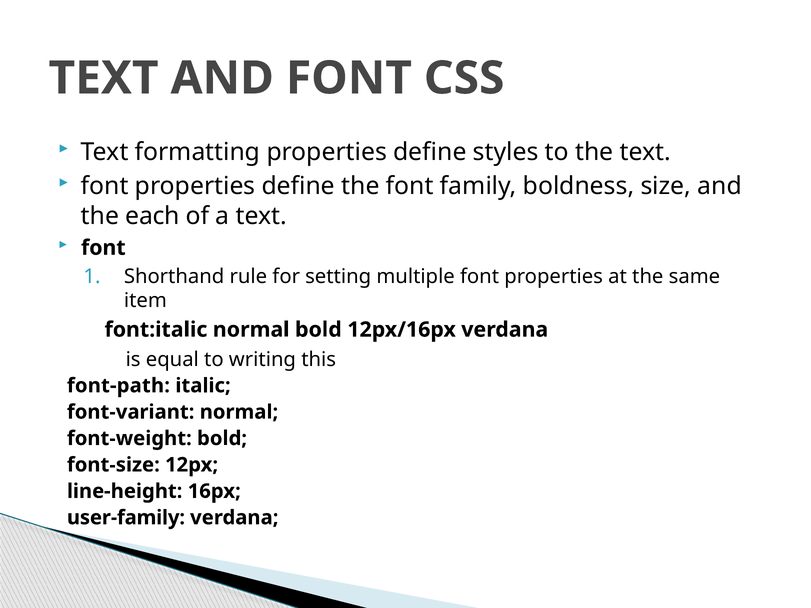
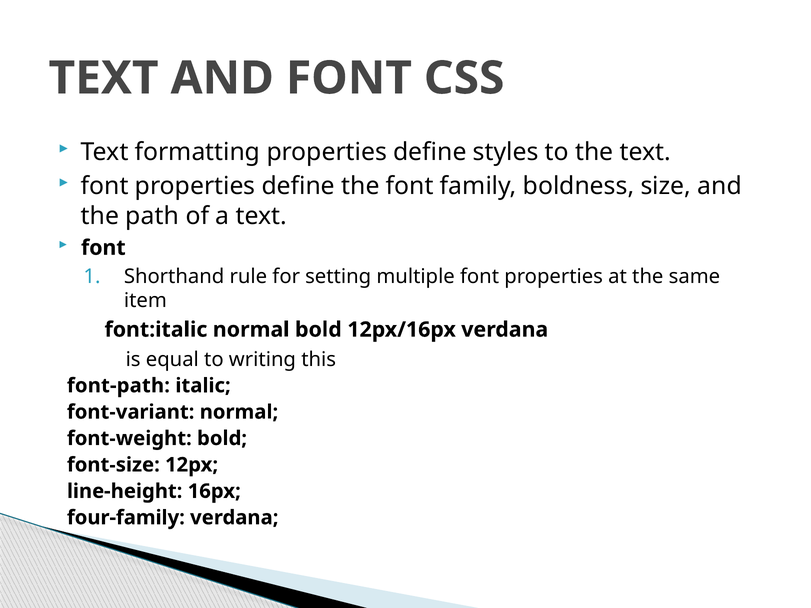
each: each -> path (152, 216)
user-family: user-family -> four-family (126, 518)
